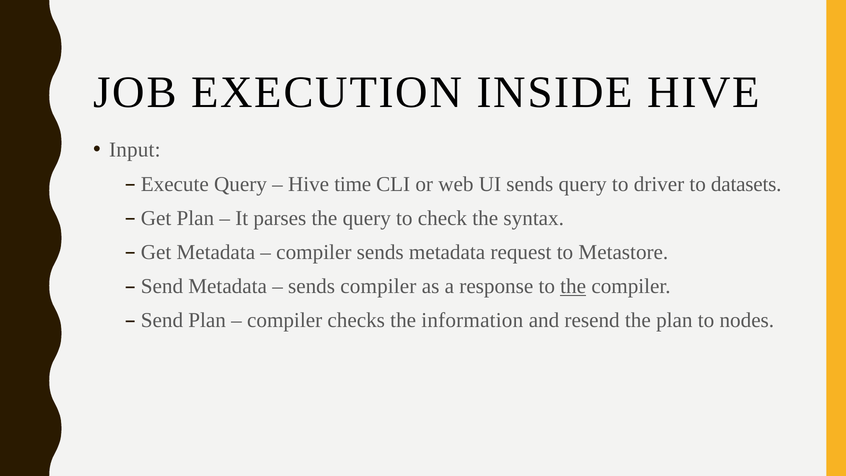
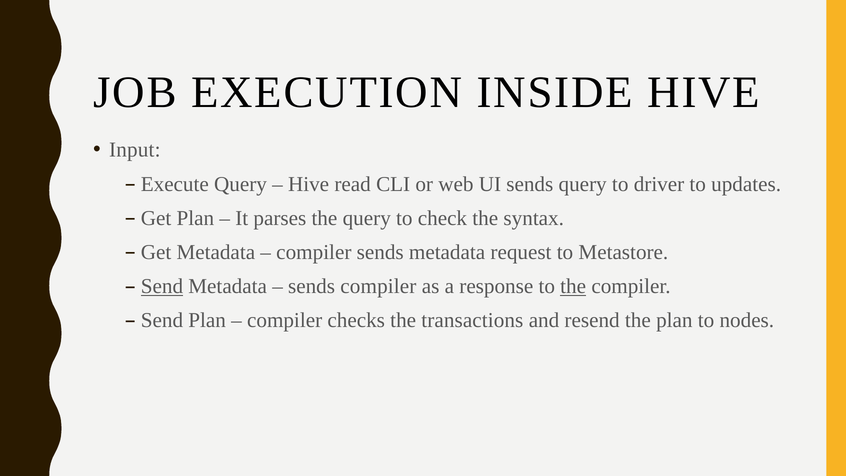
time: time -> read (353, 184)
datasets: datasets -> updates (746, 184)
Send underline: none -> present (162, 286)
information: information -> transactions (472, 320)
